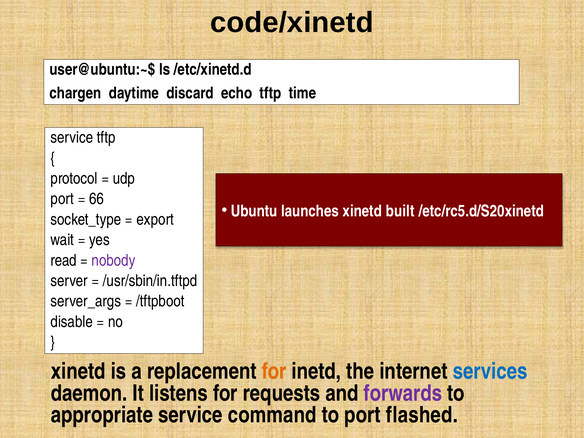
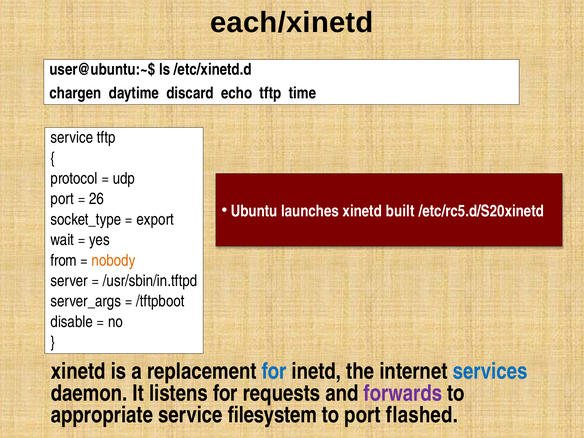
code/xinetd: code/xinetd -> each/xinetd (292, 22)
66: 66 -> 26 (97, 199)
read: read -> from (64, 260)
nobody colour: purple -> orange (114, 260)
for colour: orange -> blue (274, 371)
command: command -> filesystem (272, 415)
